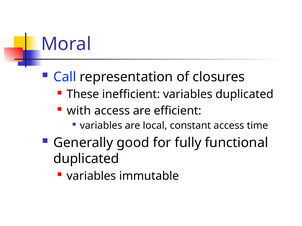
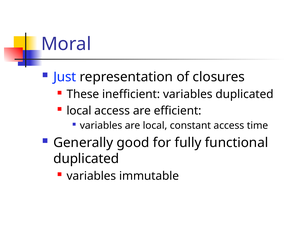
Call: Call -> Just (65, 77)
with: with -> local (79, 111)
